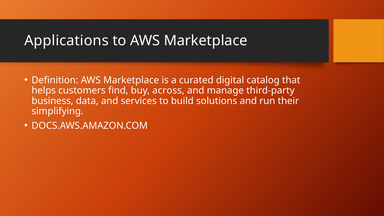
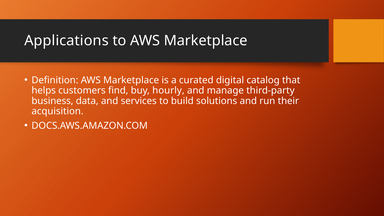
across: across -> hourly (168, 91)
simplifying: simplifying -> acquisition (57, 111)
